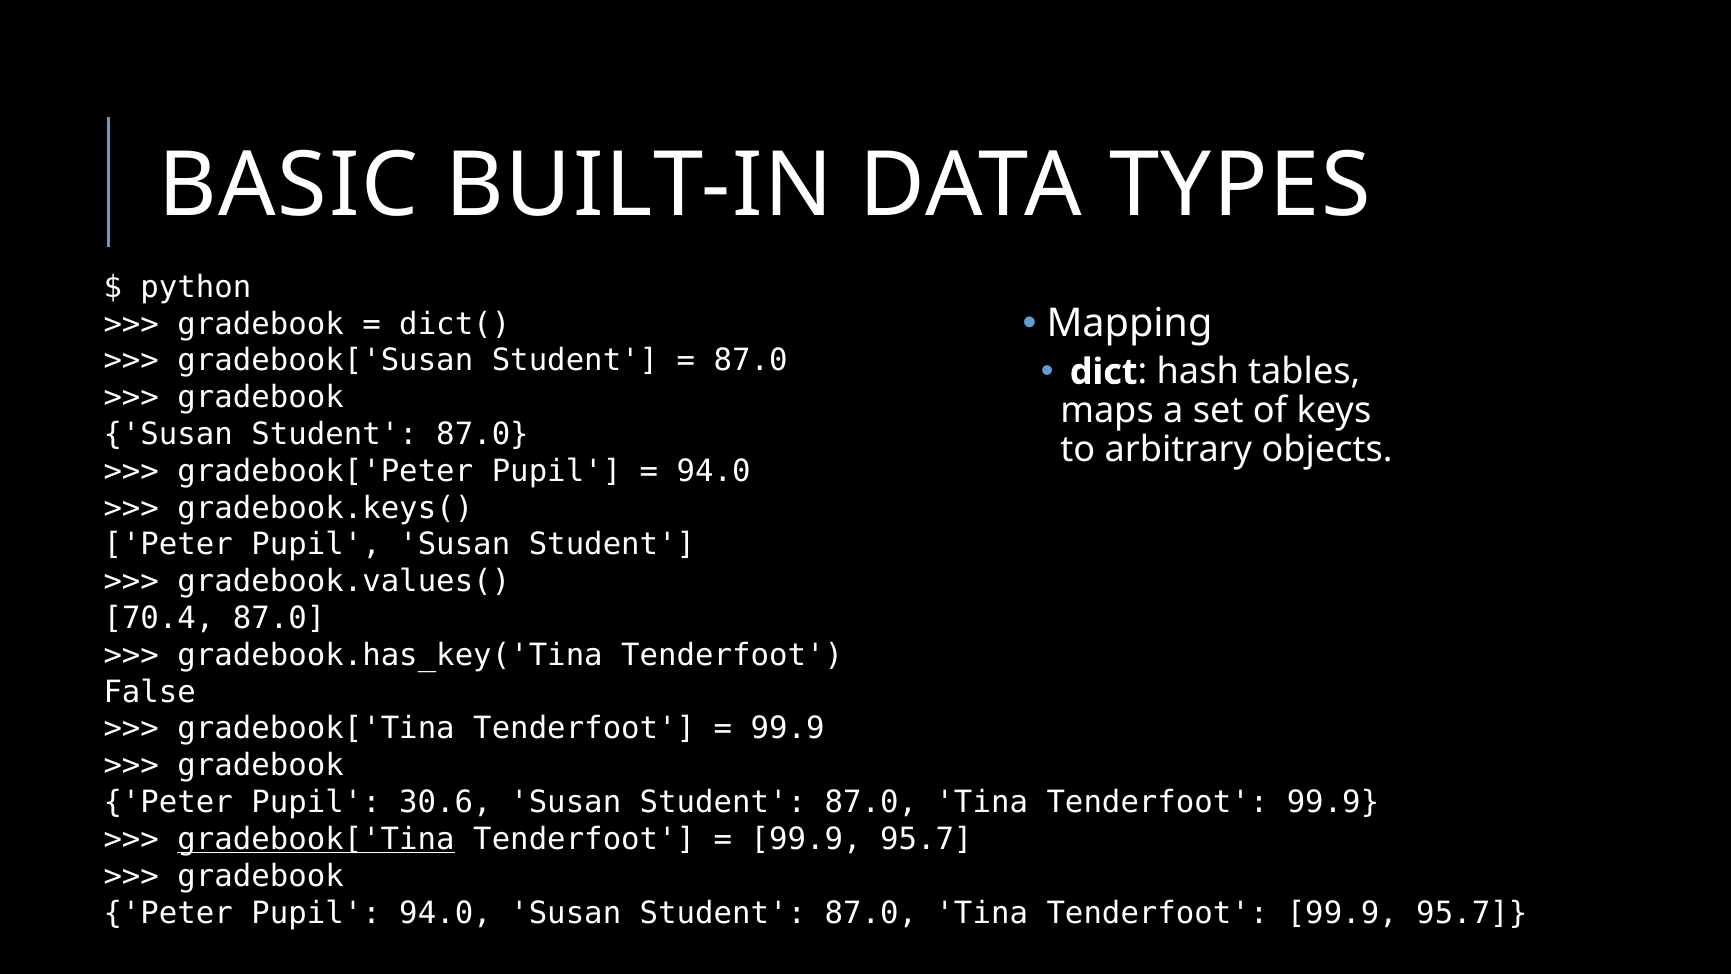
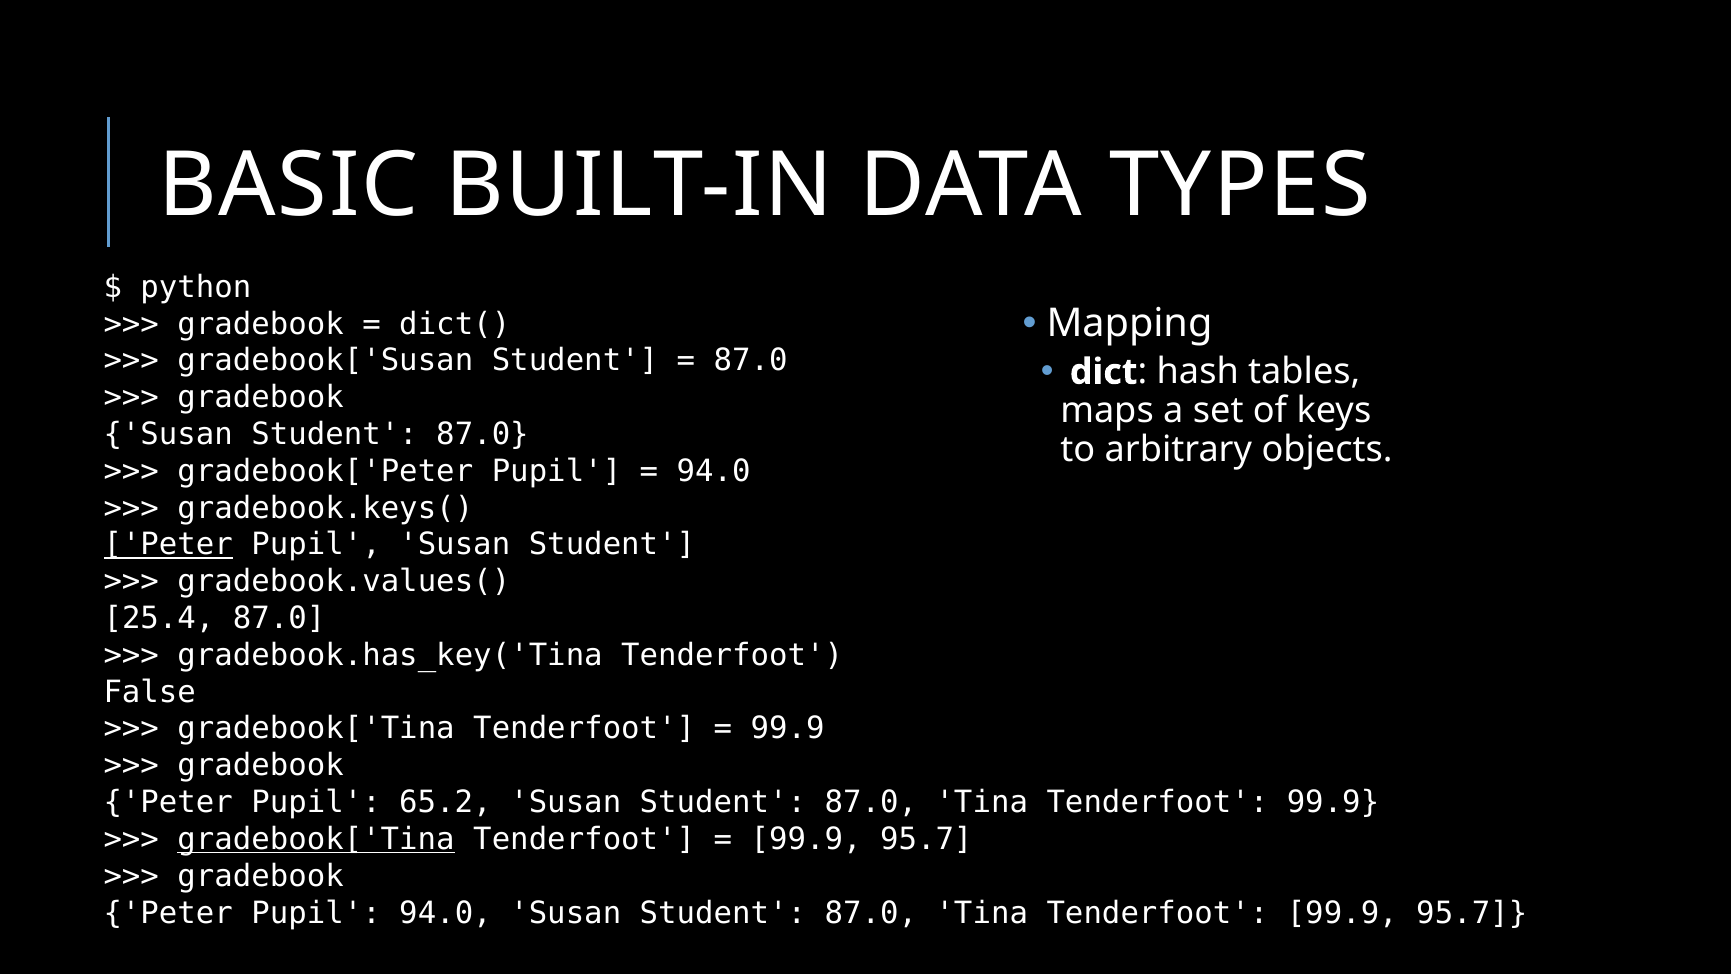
Peter underline: none -> present (168, 545)
70.4: 70.4 -> 25.4 (159, 618)
30.6: 30.6 -> 65.2 (445, 802)
